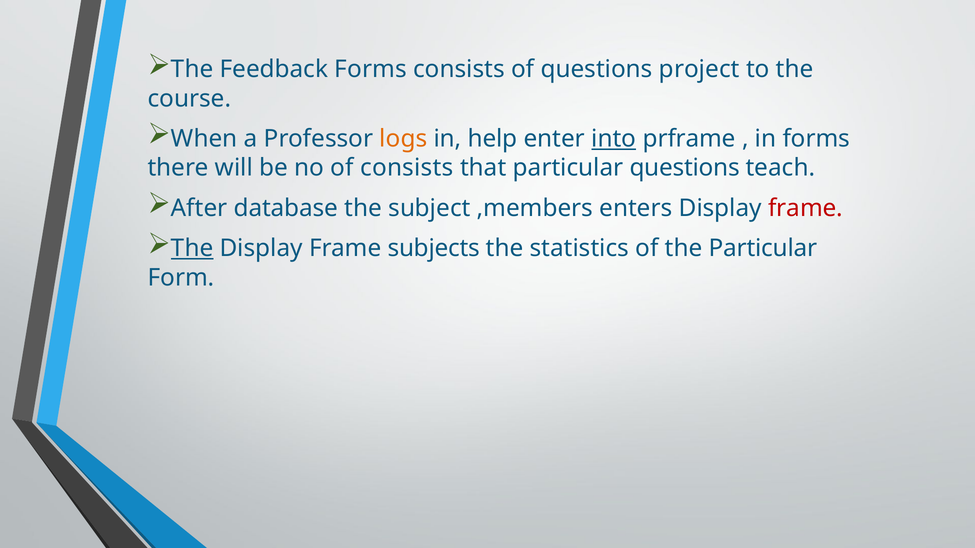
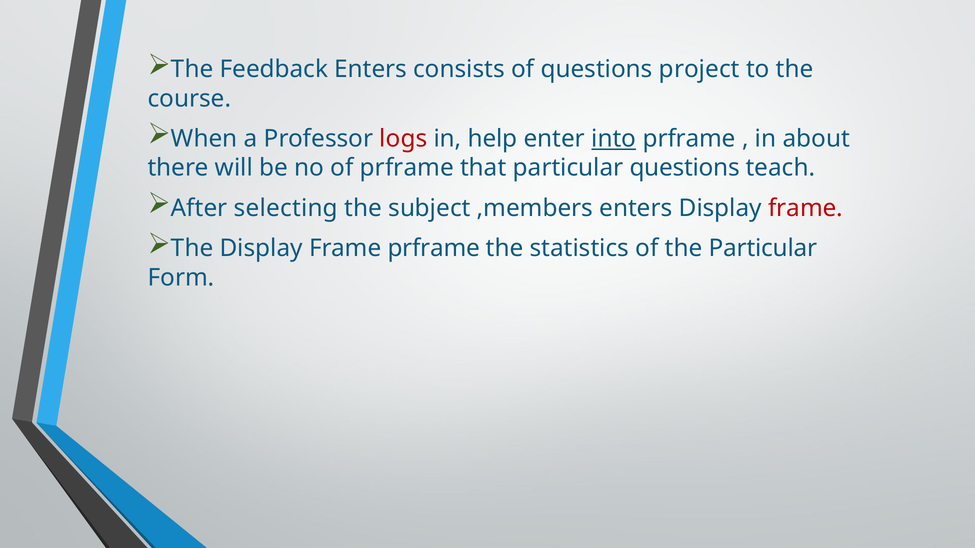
Feedback Forms: Forms -> Enters (371, 69)
logs colour: orange -> red (403, 139)
in forms: forms -> about (816, 139)
of consists: consists -> prframe (407, 168)
database: database -> selecting (286, 208)
The underline: present -> none (192, 249)
Frame subjects: subjects -> prframe (434, 249)
